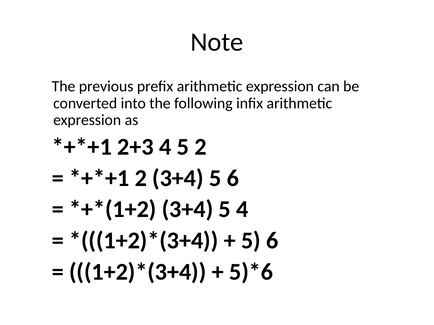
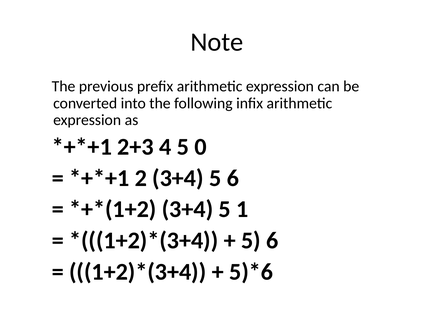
5 2: 2 -> 0 (200, 147)
5 4: 4 -> 1 (242, 210)
